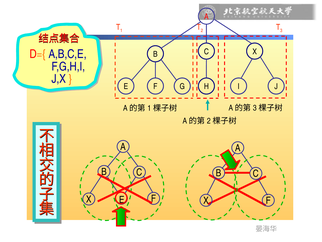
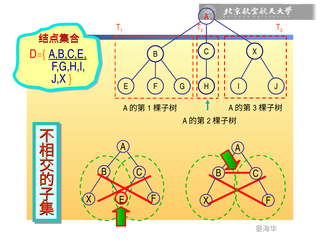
A,B,C,E underline: none -> present (68, 54)
